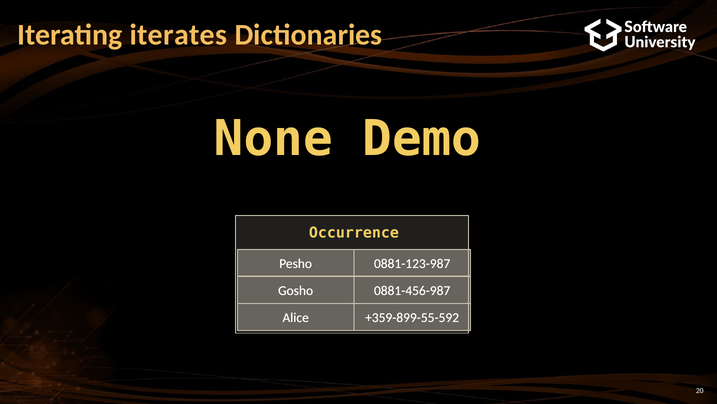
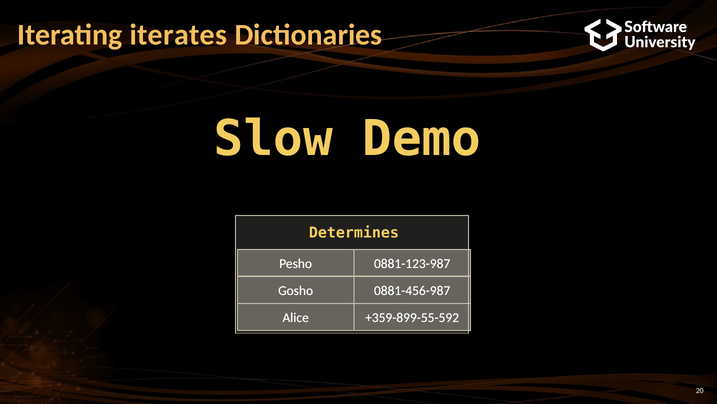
None: None -> Slow (273, 139)
Occurrence: Occurrence -> Determines (354, 233)
